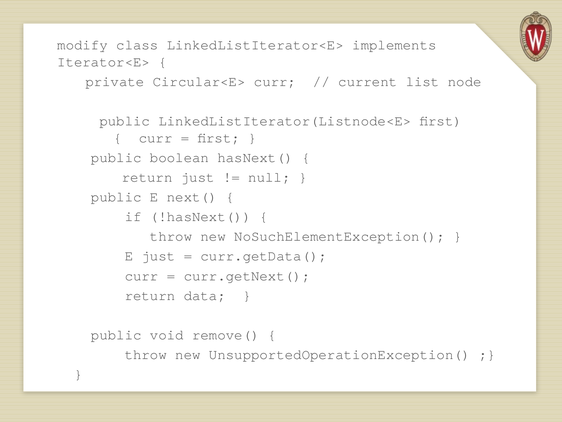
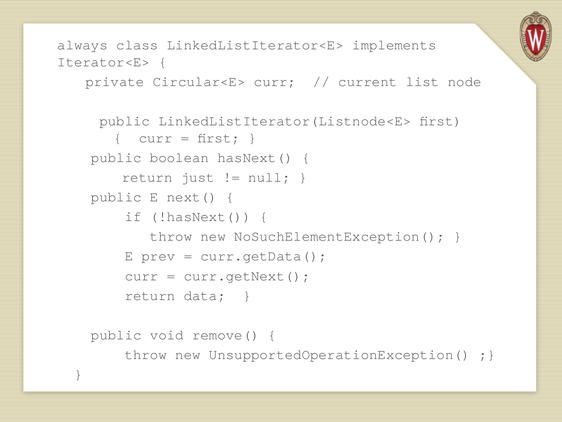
modify: modify -> always (83, 45)
E just: just -> prev (158, 256)
